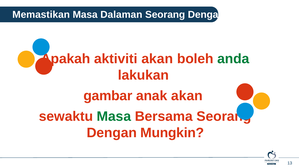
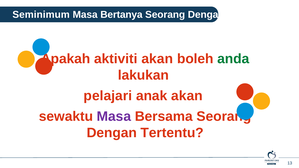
Memastikan: Memastikan -> Seminimum (41, 15)
Dalaman: Dalaman -> Bertanya (121, 15)
gambar: gambar -> pelajari (108, 96)
Masa colour: green -> purple (114, 117)
Mungkin: Mungkin -> Tertentu (172, 133)
